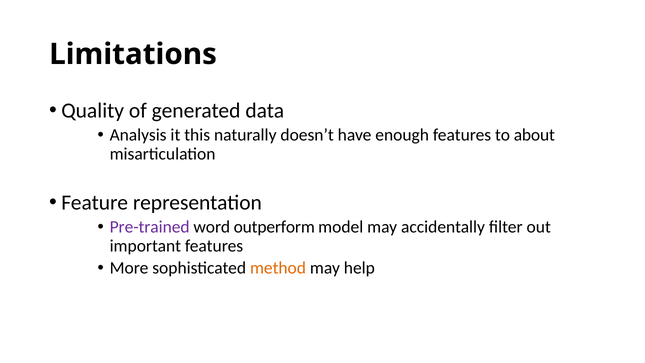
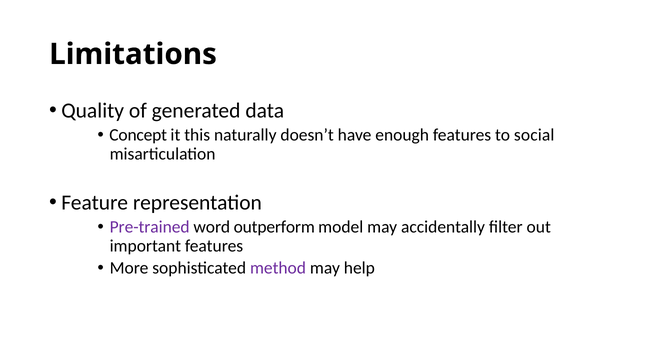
Analysis: Analysis -> Concept (138, 135)
about: about -> social (534, 135)
method colour: orange -> purple (278, 268)
